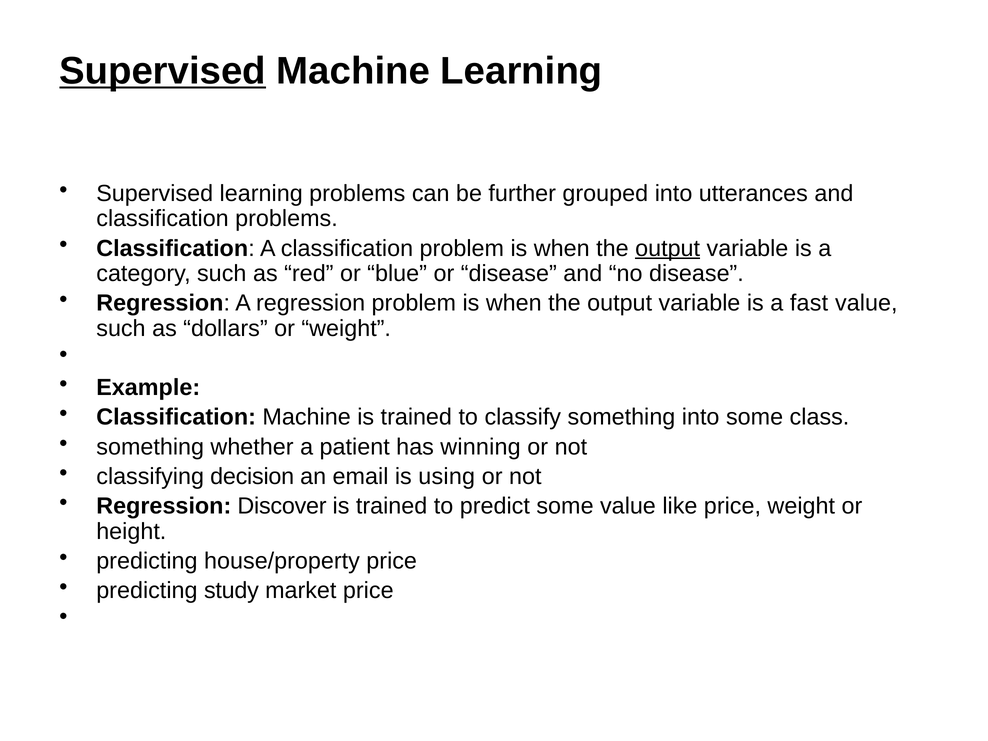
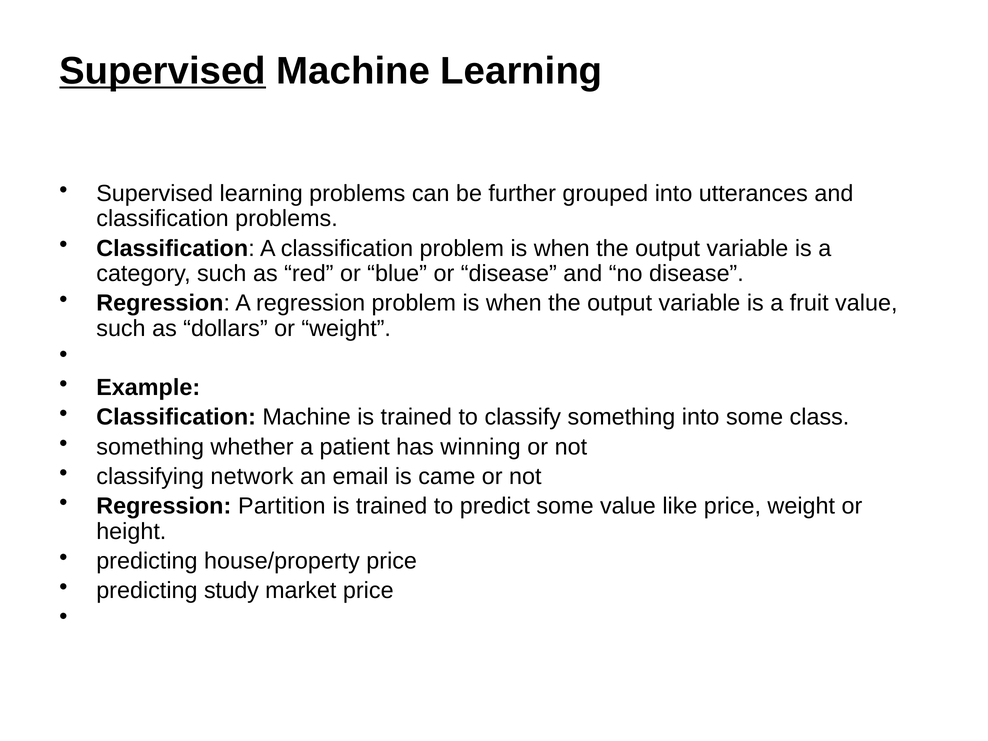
output underline: present -> none (668, 248)
fast: fast -> fruit (809, 303)
decision: decision -> network (252, 477)
using: using -> came (447, 477)
Discover: Discover -> Partition (282, 506)
